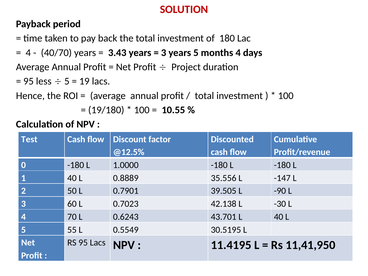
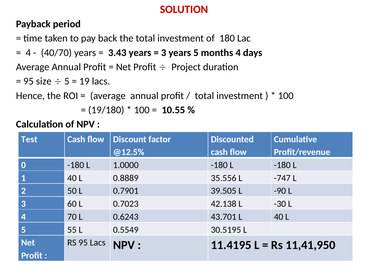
less: less -> size (44, 81)
-147: -147 -> -747 (282, 178)
